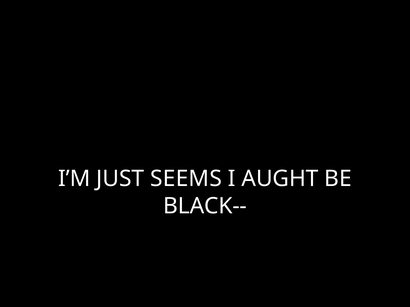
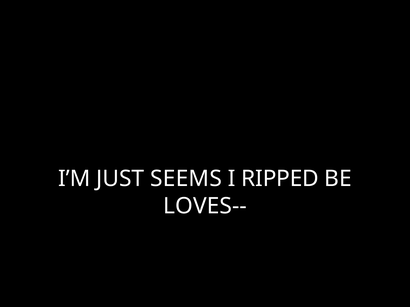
AUGHT: AUGHT -> RIPPED (280, 179)
BLACK--: BLACK-- -> LOVES-- (205, 206)
